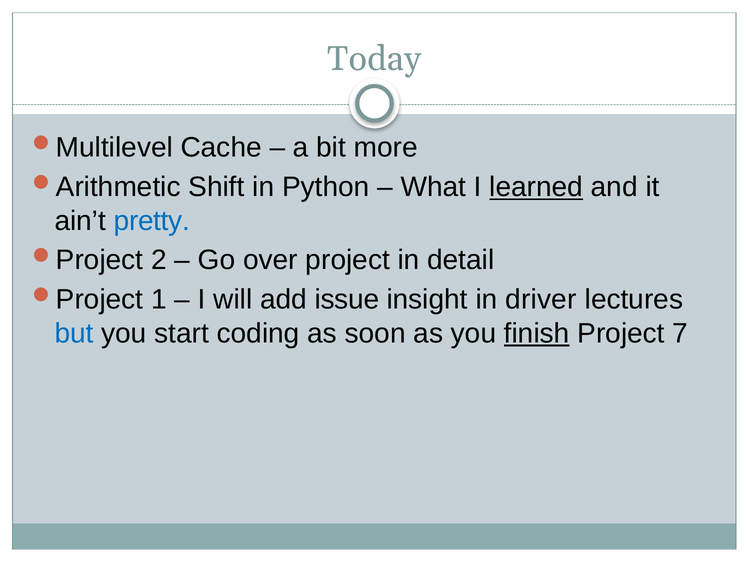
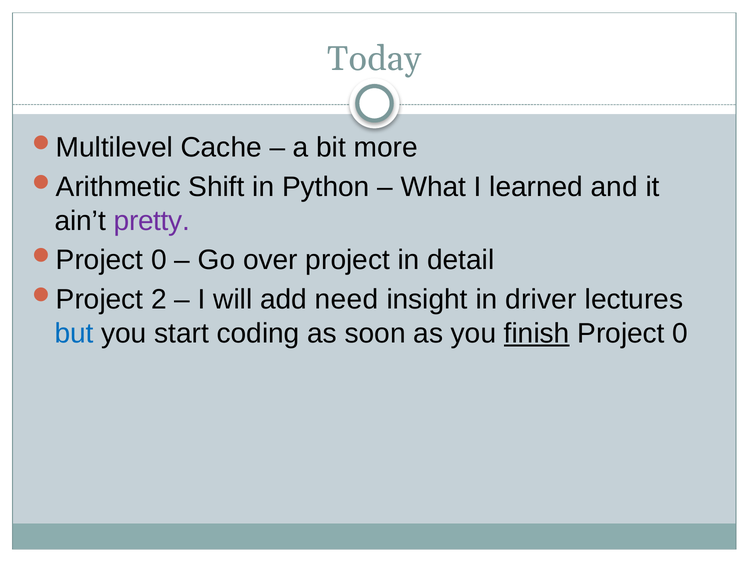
learned underline: present -> none (536, 187)
pretty colour: blue -> purple (152, 221)
2: 2 -> 0 (159, 260)
1: 1 -> 2 (159, 299)
issue: issue -> need (347, 299)
Project 7: 7 -> 0 (680, 333)
